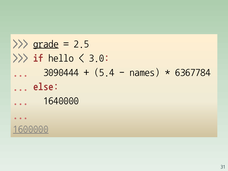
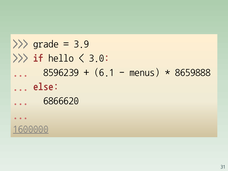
grade underline: present -> none (46, 44)
2.5: 2.5 -> 3.9 (81, 44)
3090444: 3090444 -> 8596239 (61, 72)
5.4: 5.4 -> 6.1 (104, 72)
names: names -> menus (145, 72)
6367784: 6367784 -> 8659888 (193, 72)
1640000: 1640000 -> 6866620 (61, 101)
